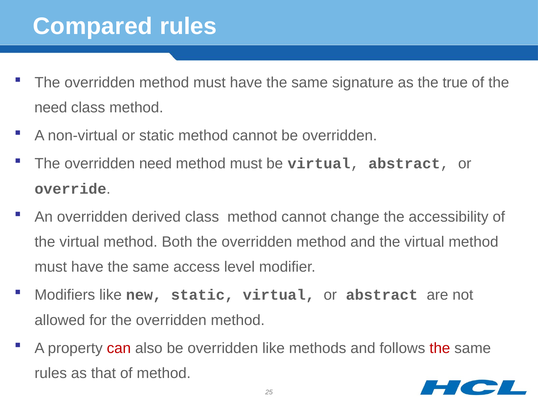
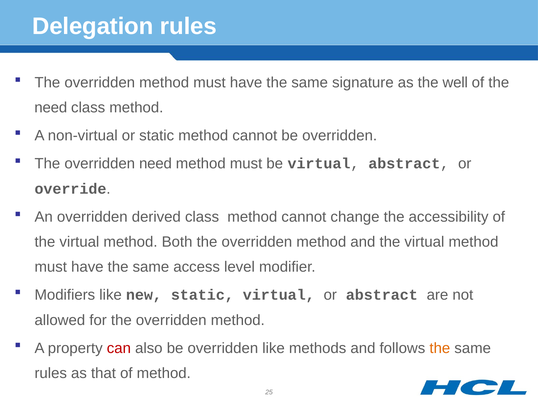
Compared: Compared -> Delegation (93, 26)
true: true -> well (455, 83)
the colour: red -> orange (440, 349)
